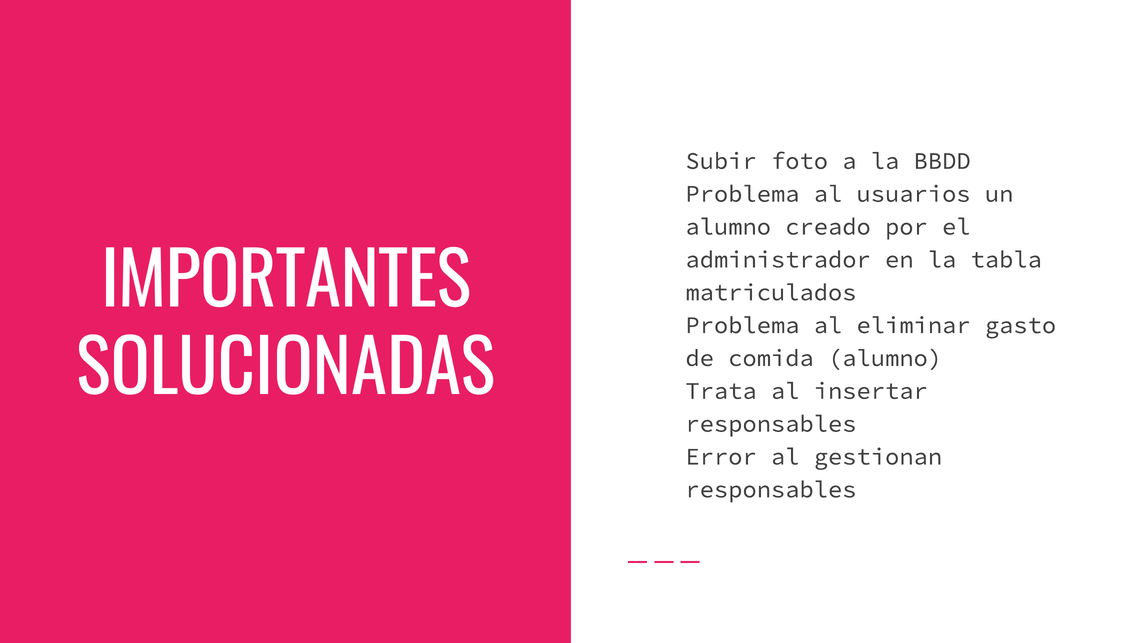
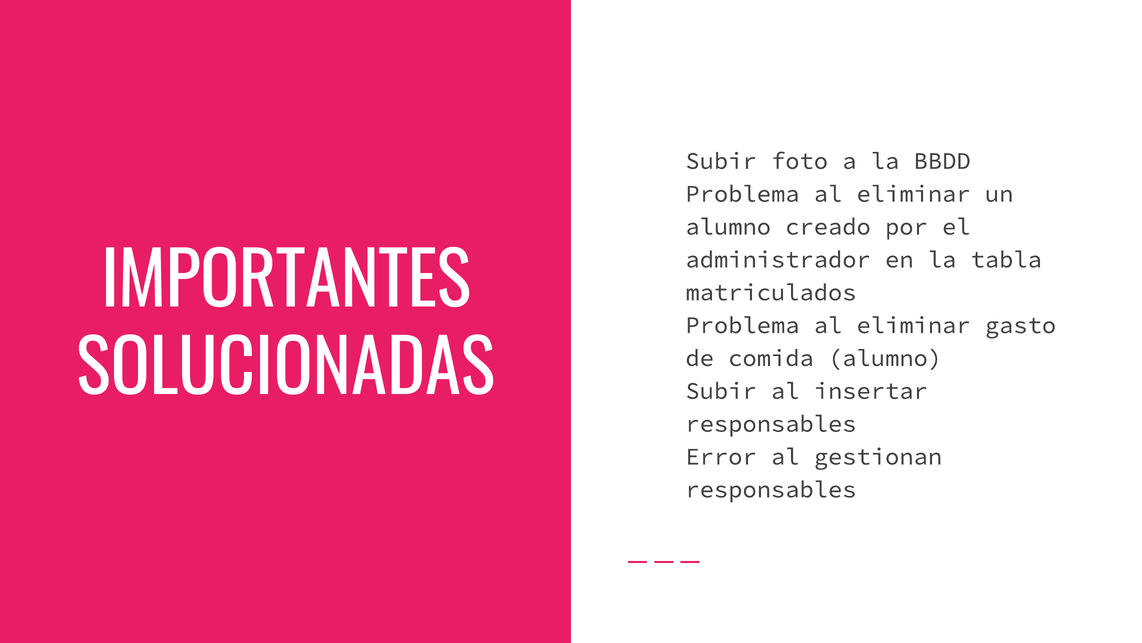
usuarios: usuarios -> eliminar (914, 194)
Trata: Trata -> Subir (721, 391)
